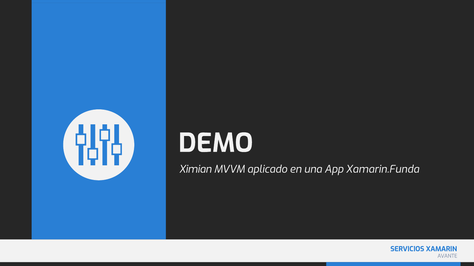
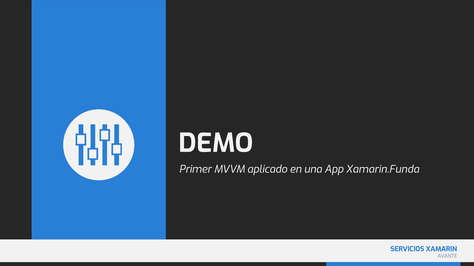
Ximian: Ximian -> Primer (195, 170)
